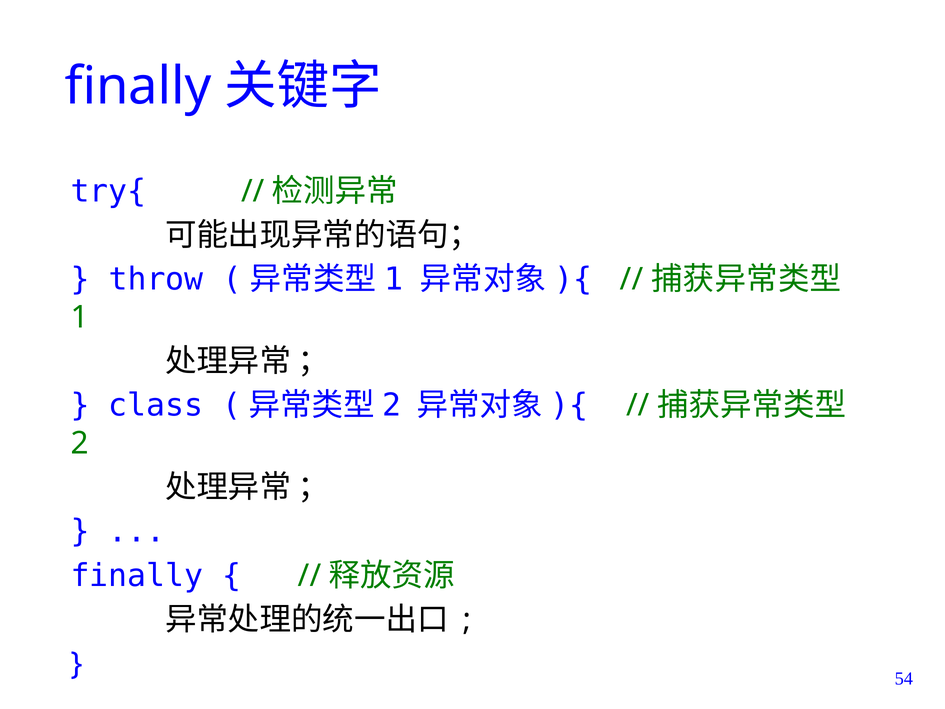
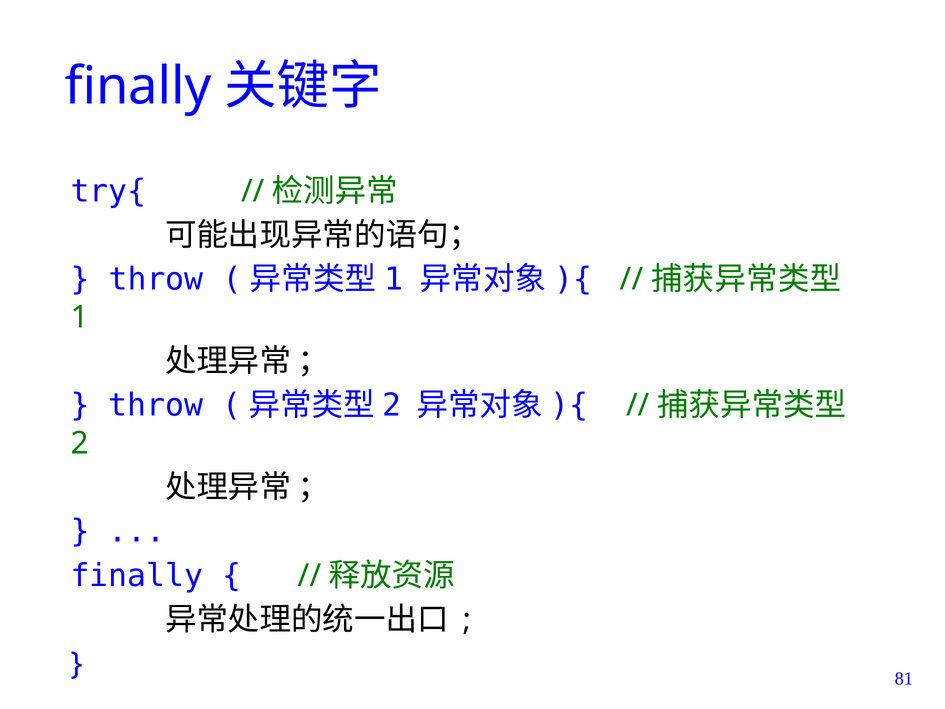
class: class -> throw (156, 405)
54: 54 -> 81 (904, 679)
